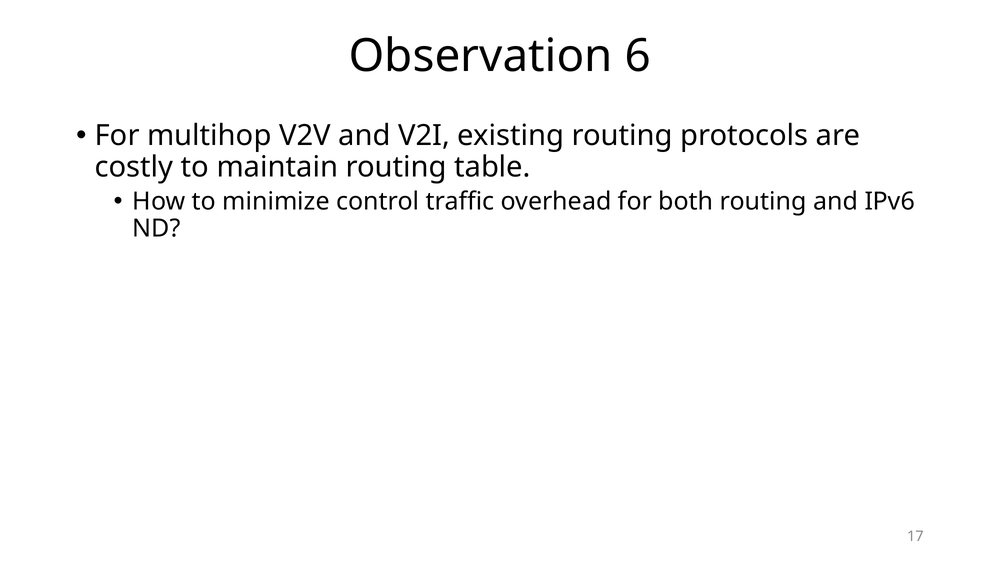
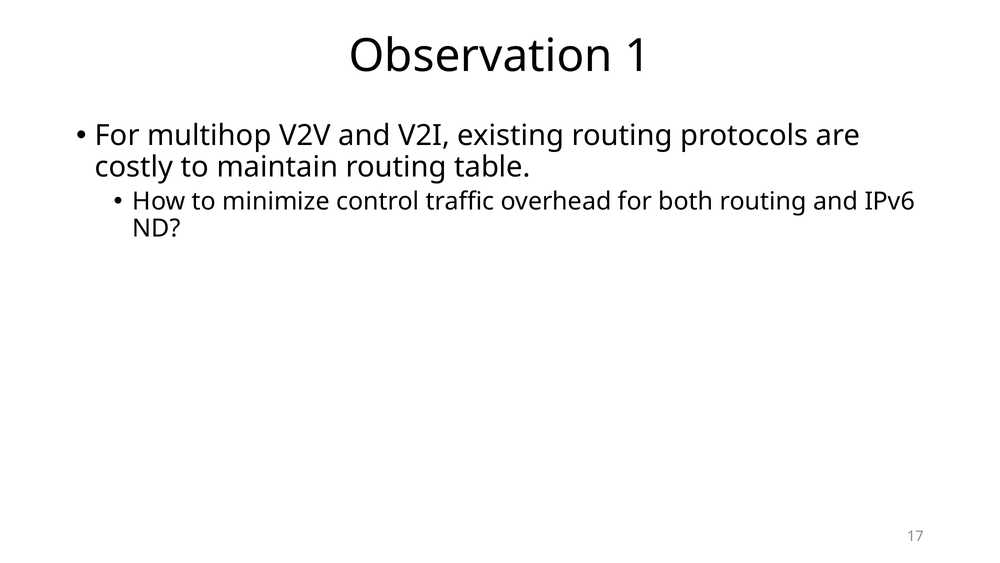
6: 6 -> 1 (638, 56)
